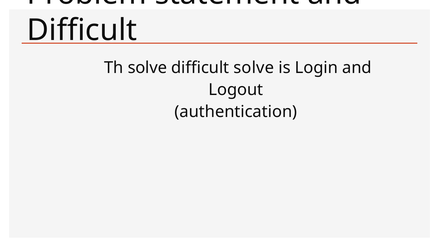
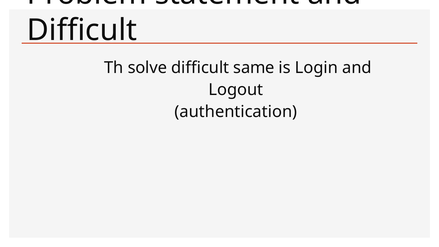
difficult solve: solve -> same (254, 68)
